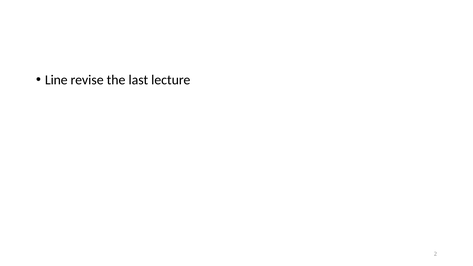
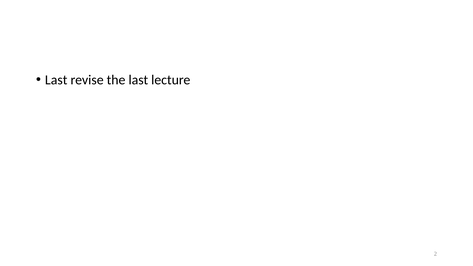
Line: Line -> Last (56, 80)
